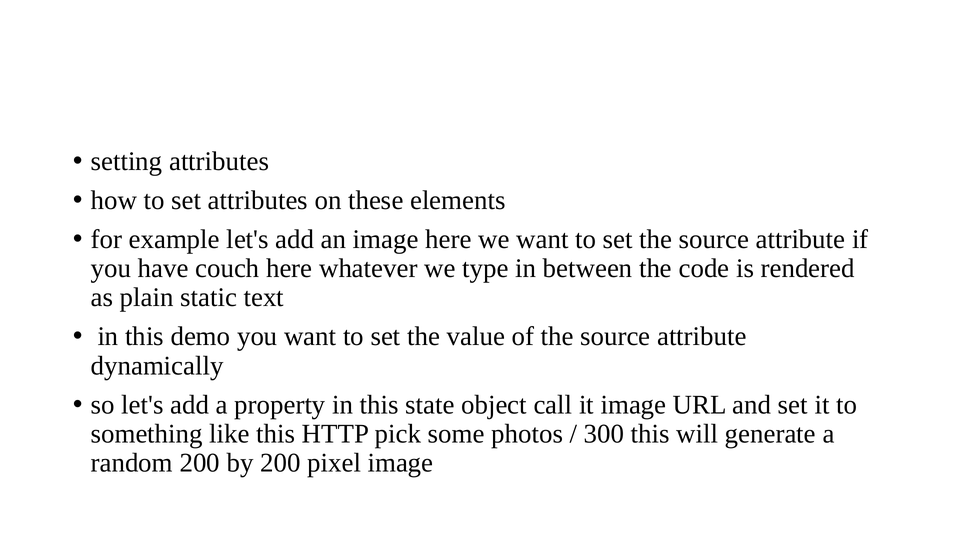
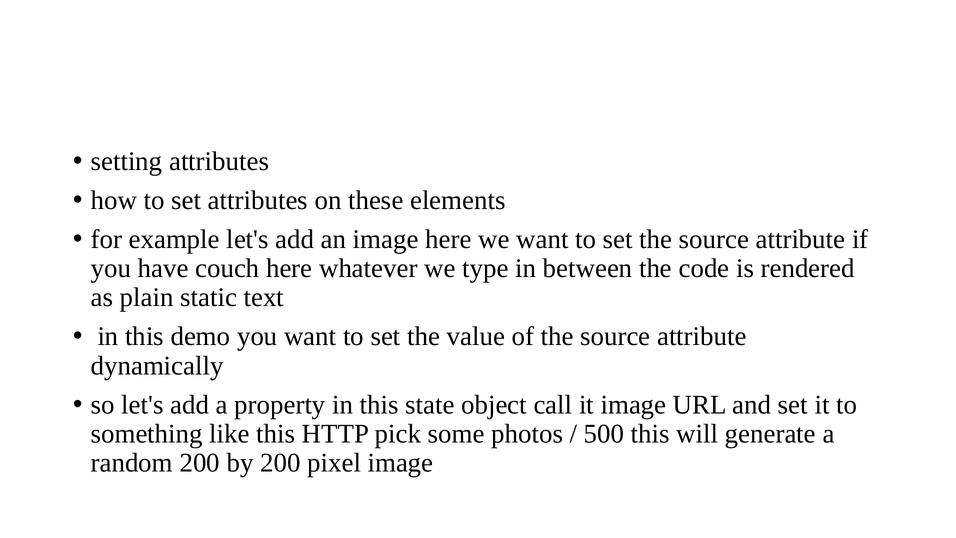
300: 300 -> 500 (604, 434)
